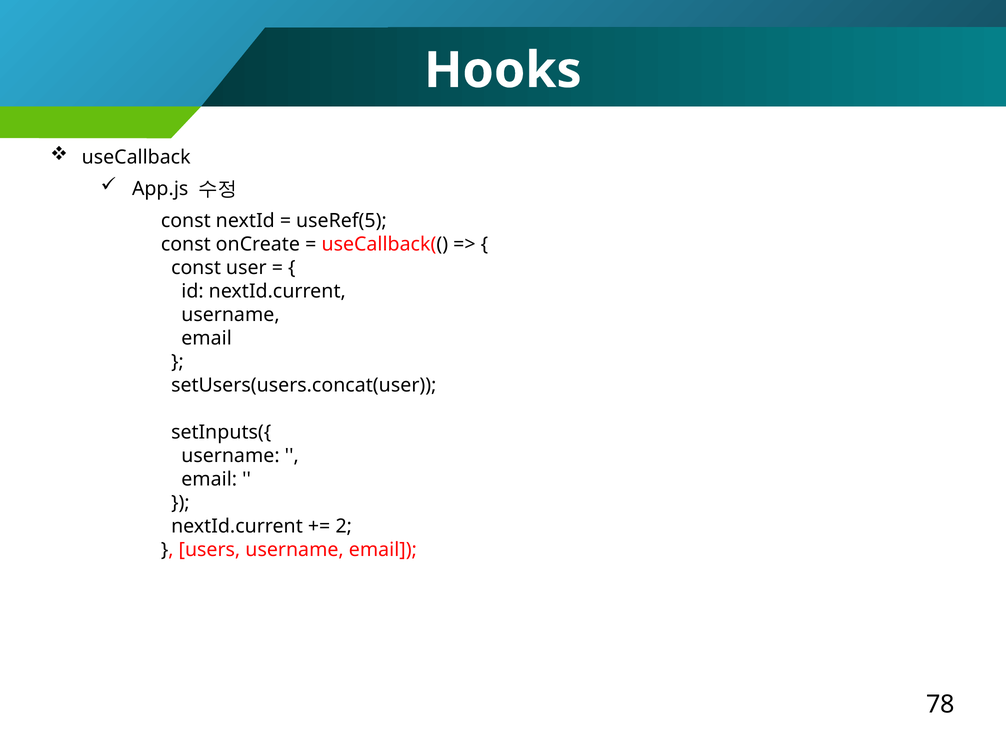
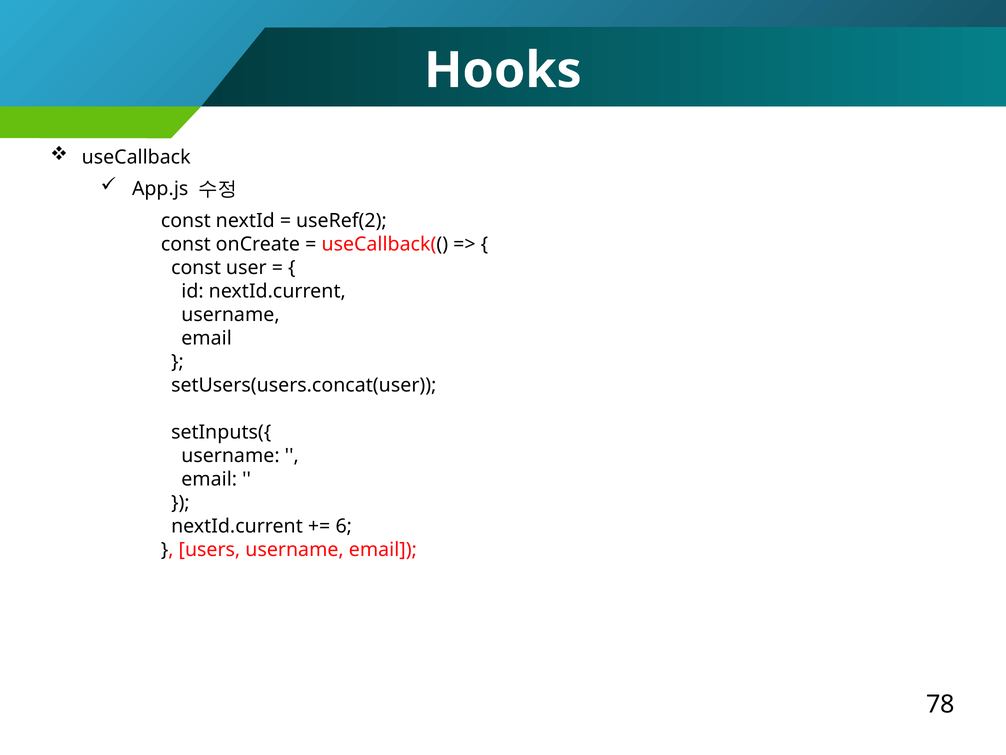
useRef(5: useRef(5 -> useRef(2 (341, 221)
2: 2 -> 6 (344, 526)
